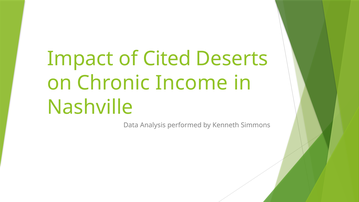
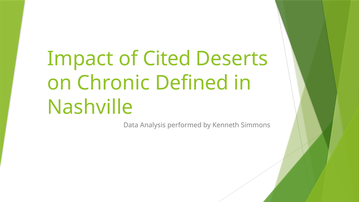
Income: Income -> Defined (192, 83)
